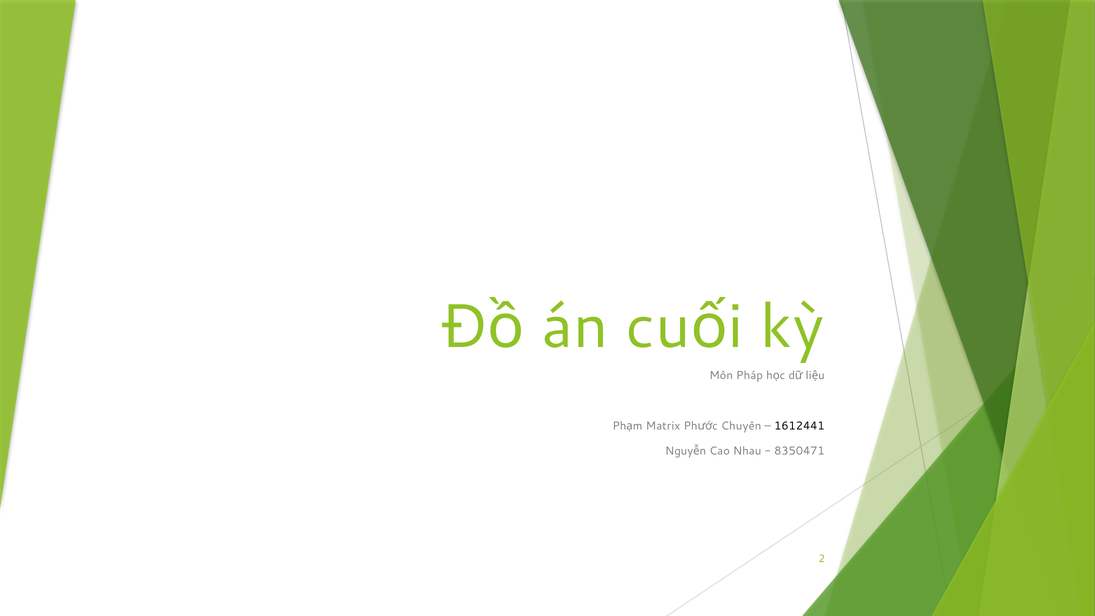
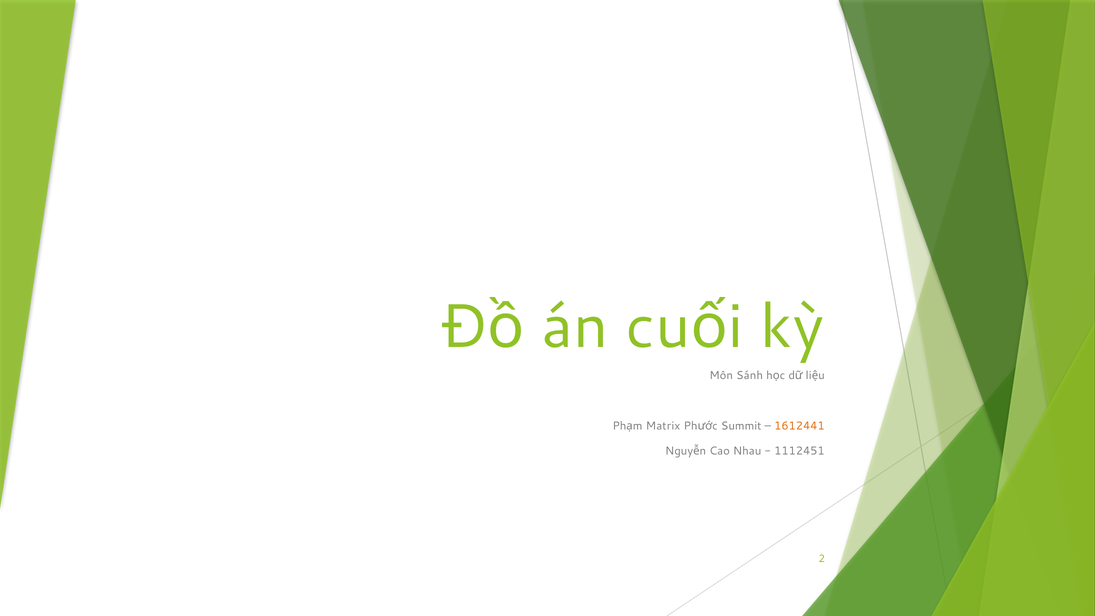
Pháp: Pháp -> Sánh (750, 376)
Chuyên: Chuyên -> Summit (741, 426)
1612441 colour: black -> orange (799, 426)
8350471: 8350471 -> 1112451 (799, 451)
